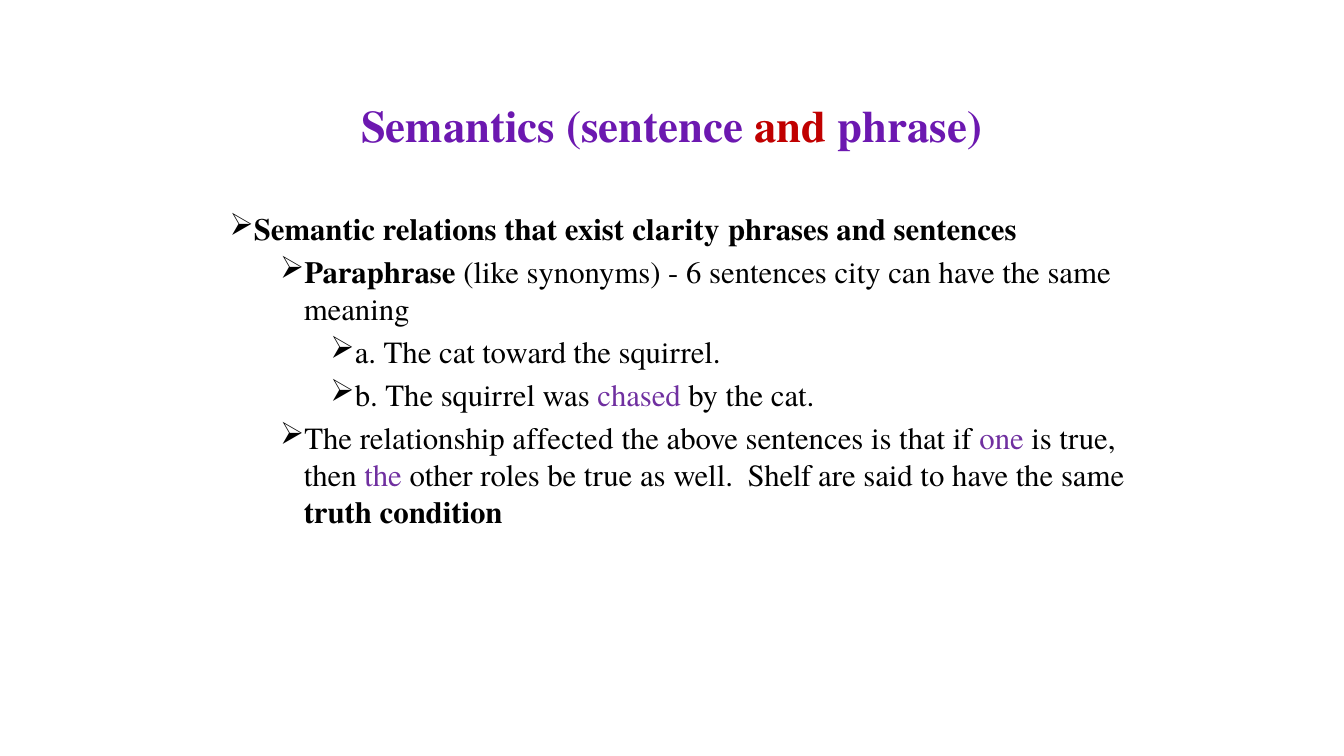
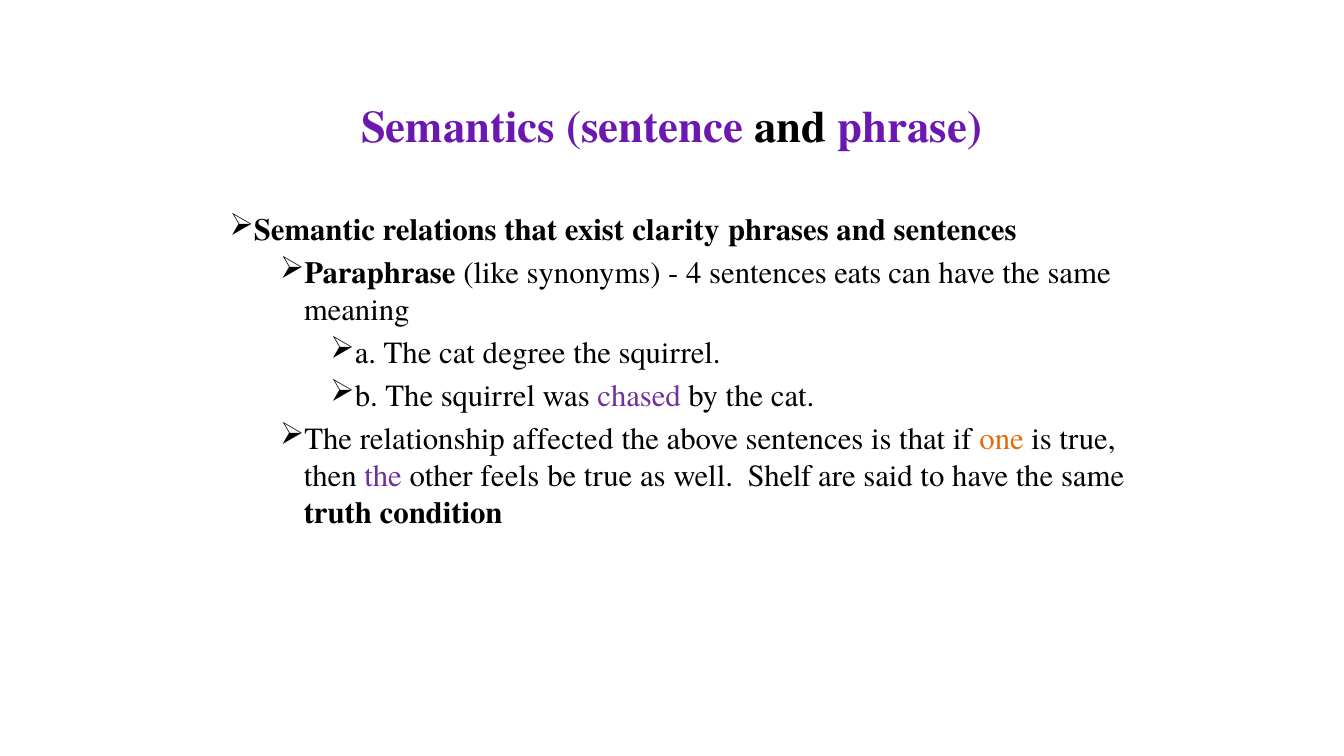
and colour: red -> black (790, 127)
6: 6 -> 4 (694, 273)
city: city -> eats (858, 273)
toward: toward -> degree (524, 353)
one colour: purple -> orange (1002, 439)
roles: roles -> feels (510, 476)
